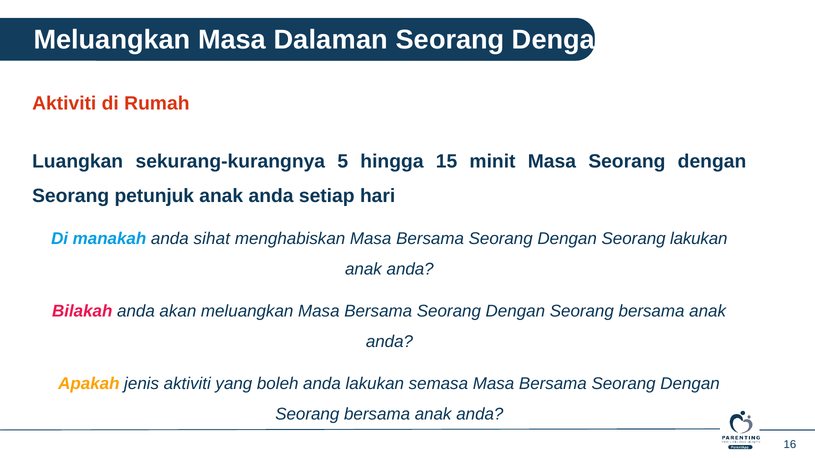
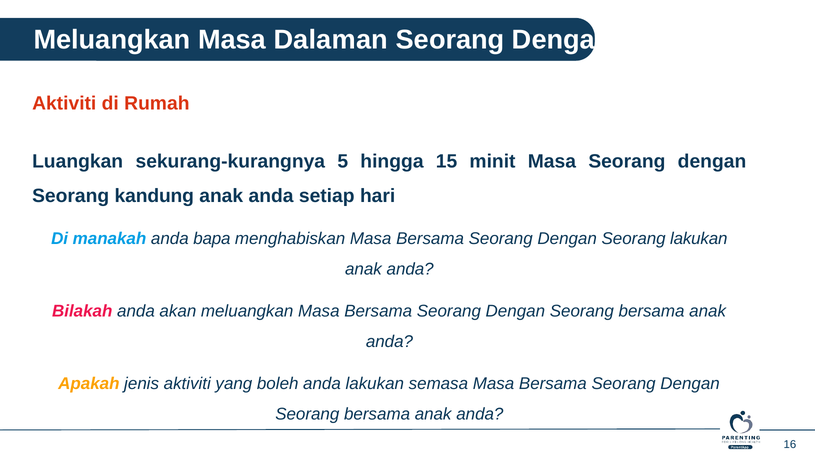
petunjuk: petunjuk -> kandung (154, 196)
sihat: sihat -> bapa (212, 239)
